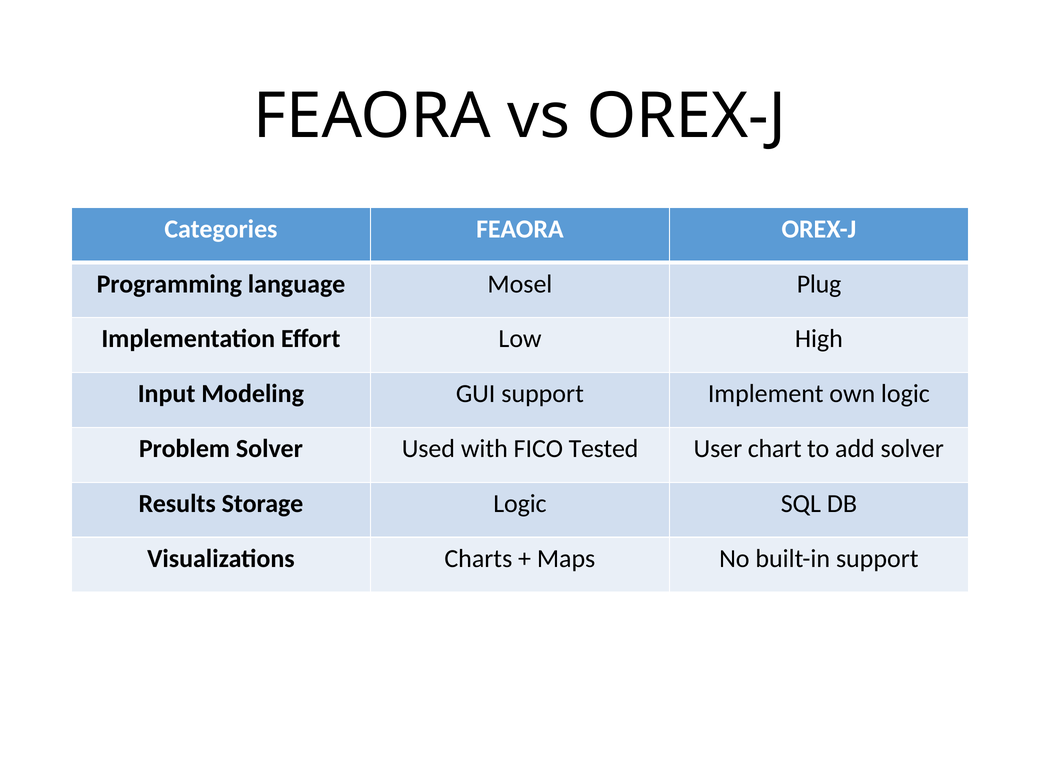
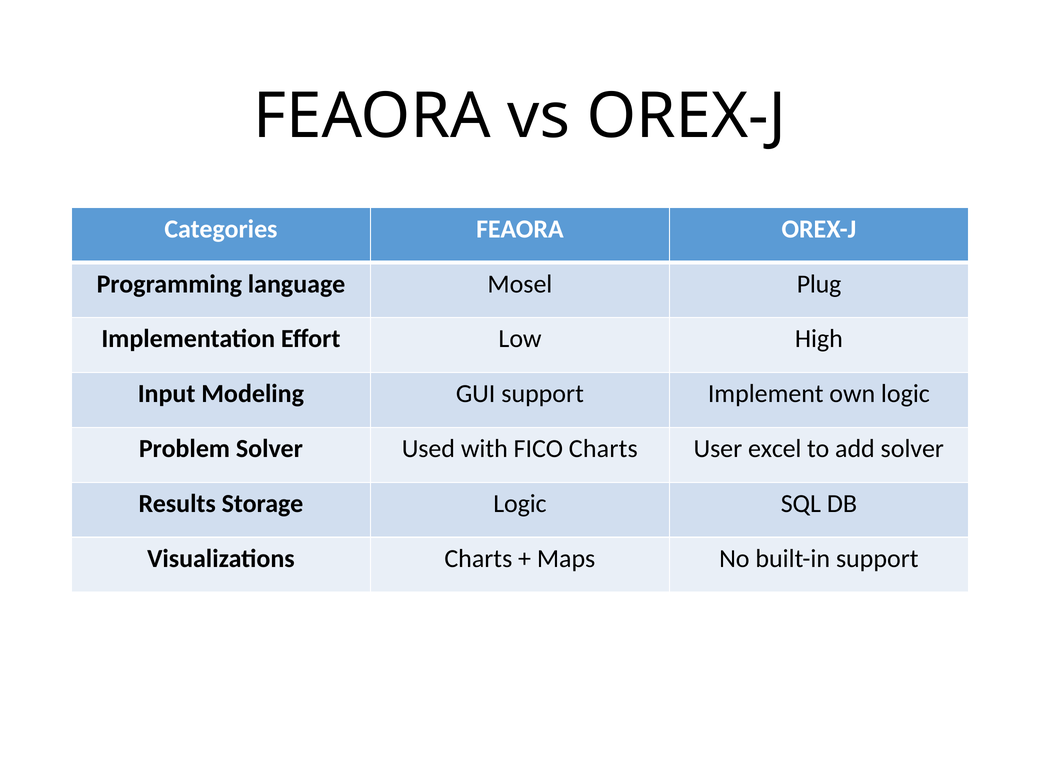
FICO Tested: Tested -> Charts (603, 449)
chart: chart -> excel (775, 449)
